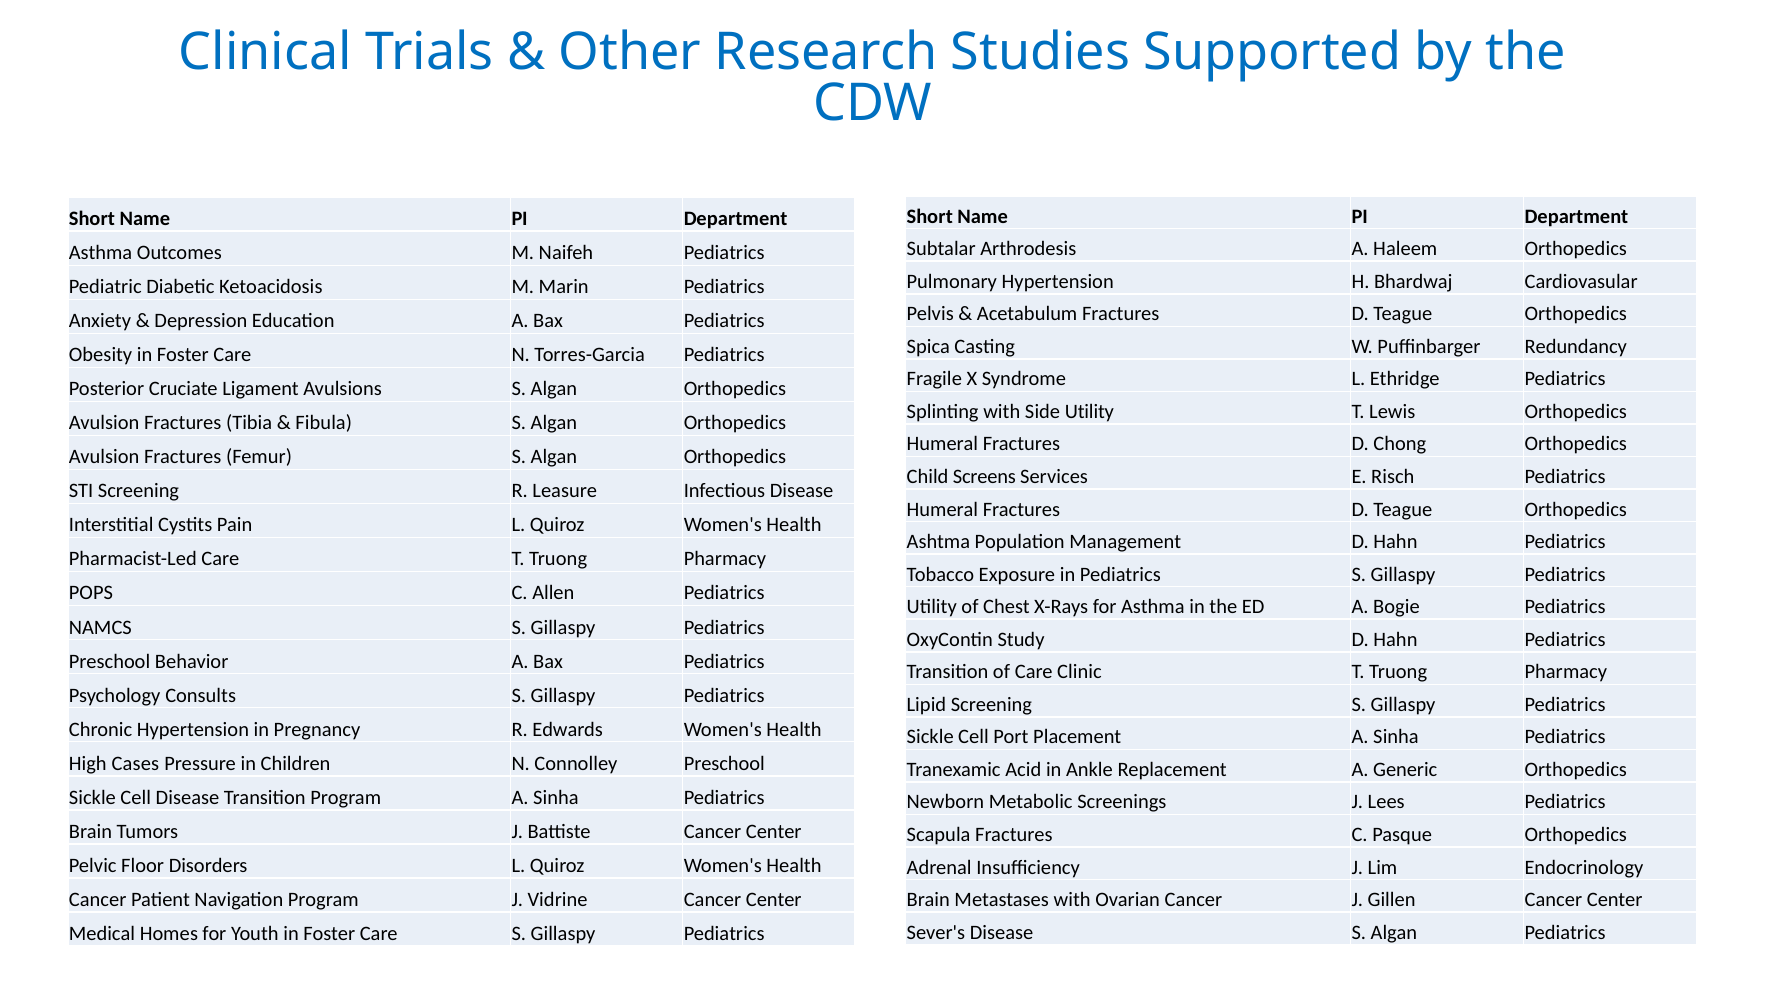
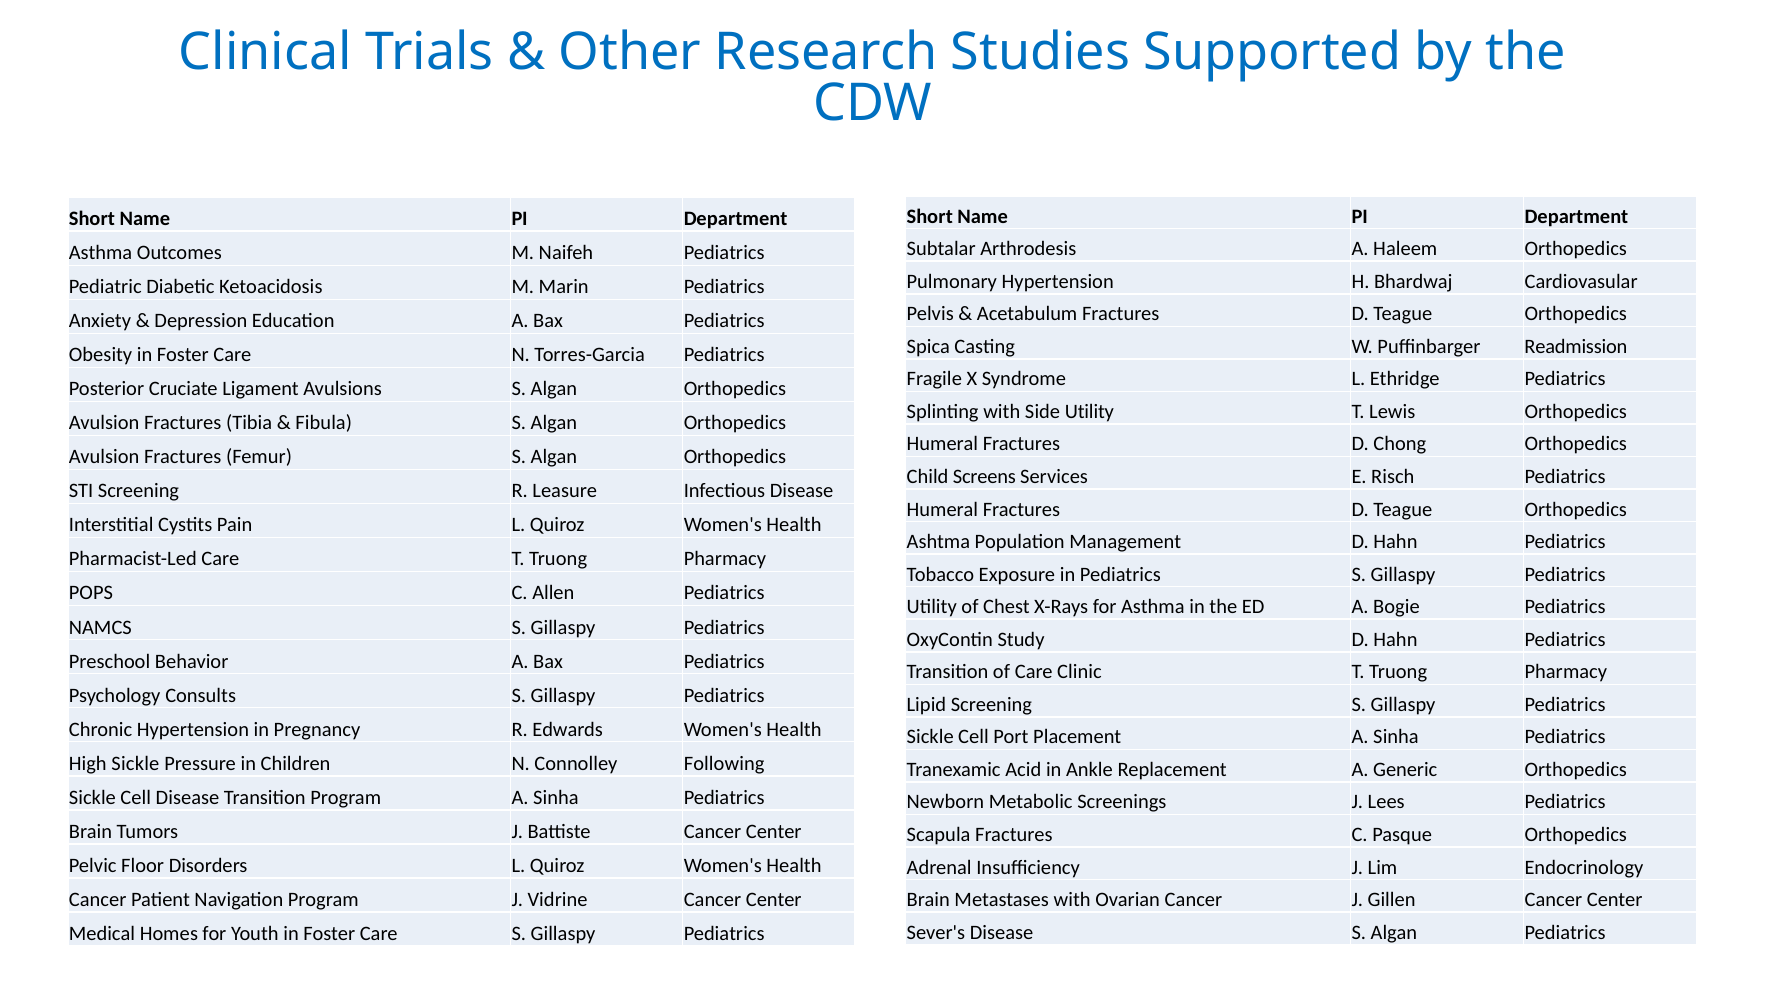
Redundancy: Redundancy -> Readmission (1576, 346)
High Cases: Cases -> Sickle (135, 763)
Connolley Preschool: Preschool -> Following (724, 763)
